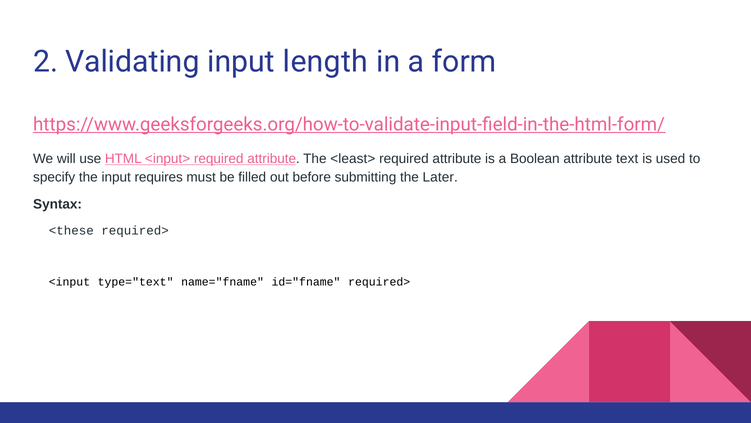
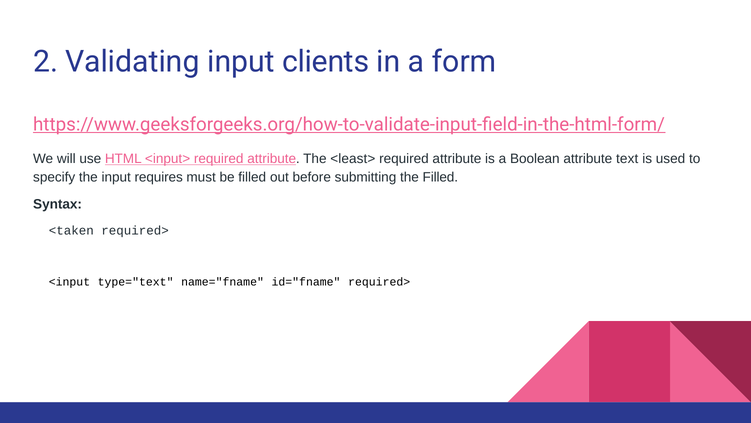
length: length -> clients (326, 61)
the Later: Later -> Filled (440, 177)
<these: <these -> <taken (71, 230)
